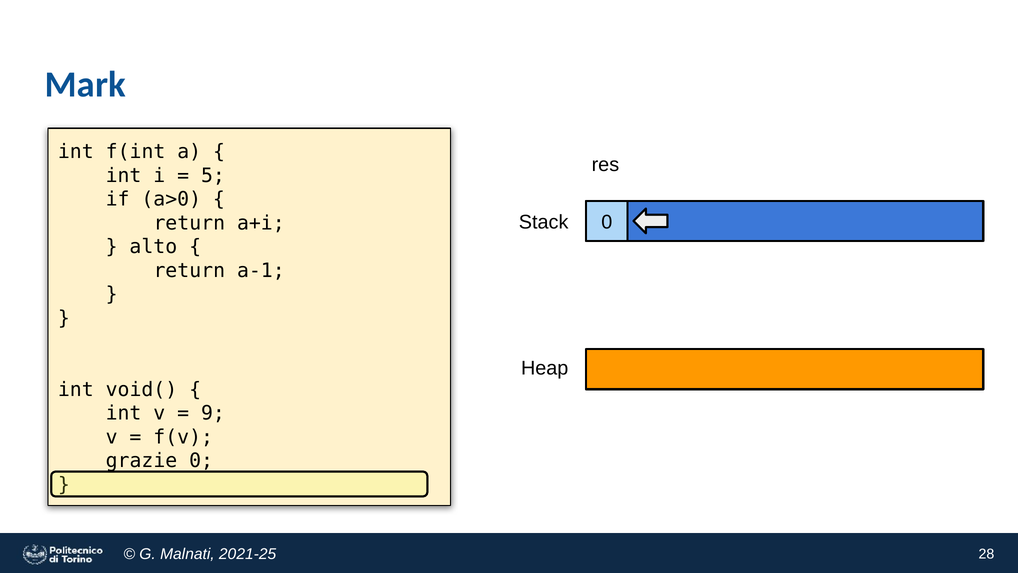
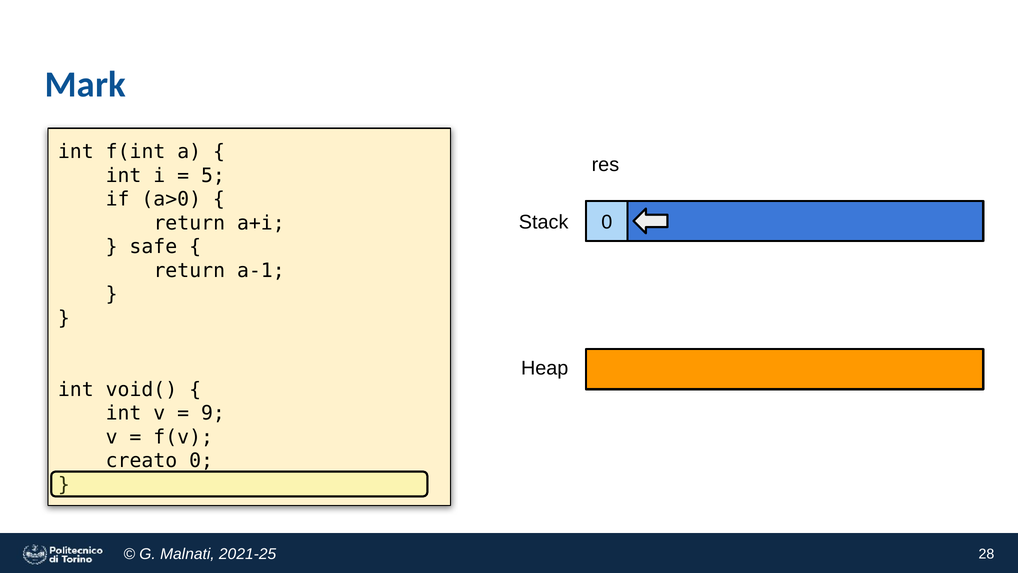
alto: alto -> safe (153, 247)
grazie: grazie -> creato (141, 461)
